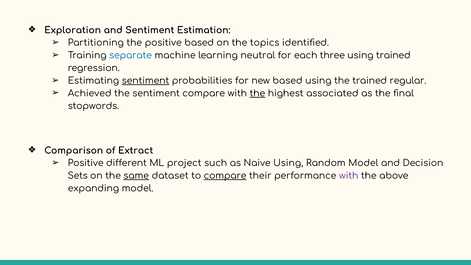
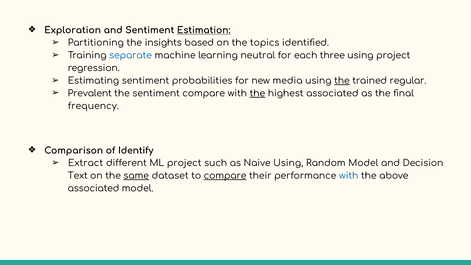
Estimation underline: none -> present (204, 30)
the positive: positive -> insights (163, 43)
using trained: trained -> project (393, 55)
sentiment underline: present -> none (146, 81)
new based: based -> media (288, 81)
the underline: none -> present (342, 81)
Achieved: Achieved -> Prevalent (90, 93)
stopwords: stopwords -> frequency (93, 106)
Extract: Extract -> Identify (136, 151)
Positive: Positive -> Extract (86, 163)
Sets: Sets -> Text (78, 176)
with colour: purple -> blue (349, 176)
expanding: expanding -> associated (94, 188)
